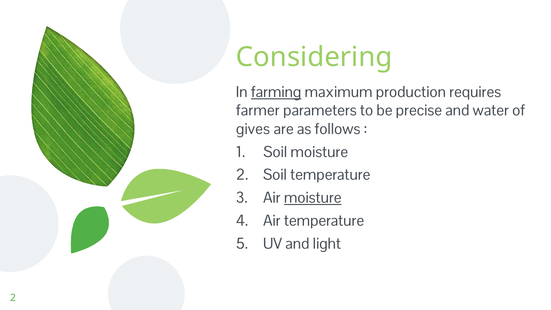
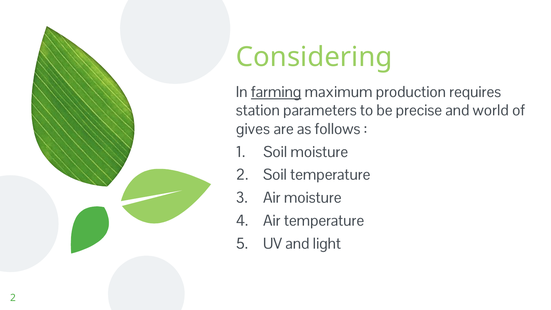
farmer: farmer -> station (258, 111)
water: water -> world (491, 111)
moisture underline: present -> none (313, 198)
